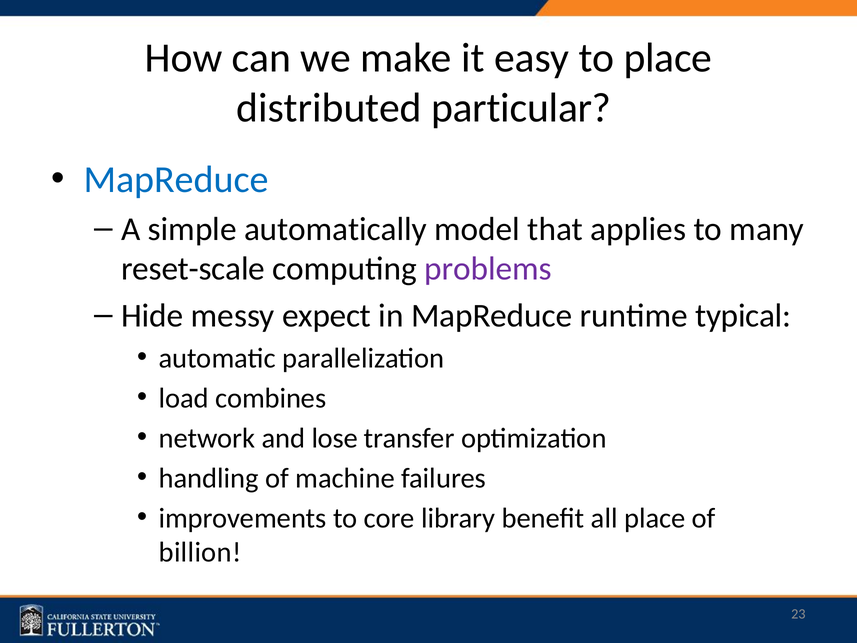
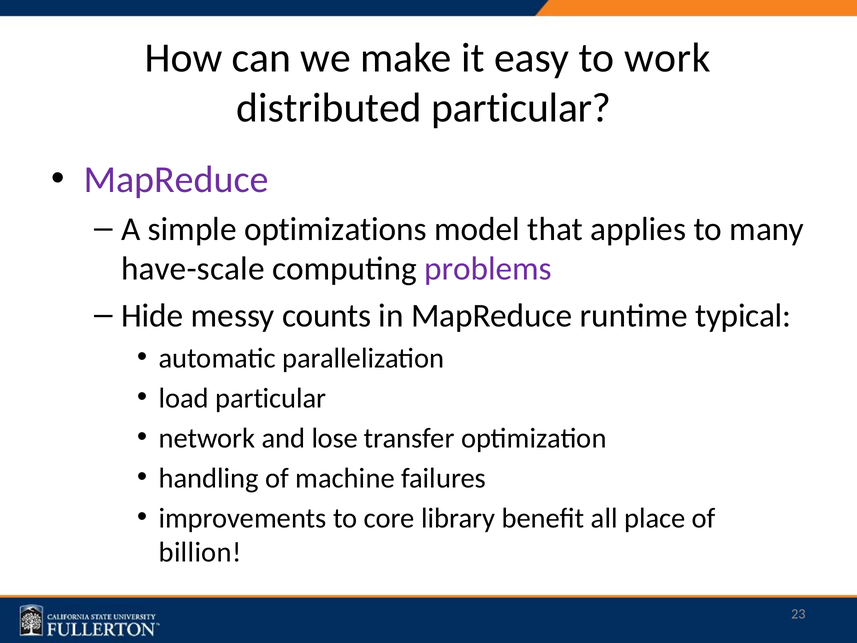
to place: place -> work (667, 58)
MapReduce colour: blue -> purple (176, 180)
automatically: automatically -> optimizations (335, 229)
reset-scale: reset-scale -> have-scale (193, 269)
expect: expect -> counts (327, 315)
load combines: combines -> particular (271, 398)
